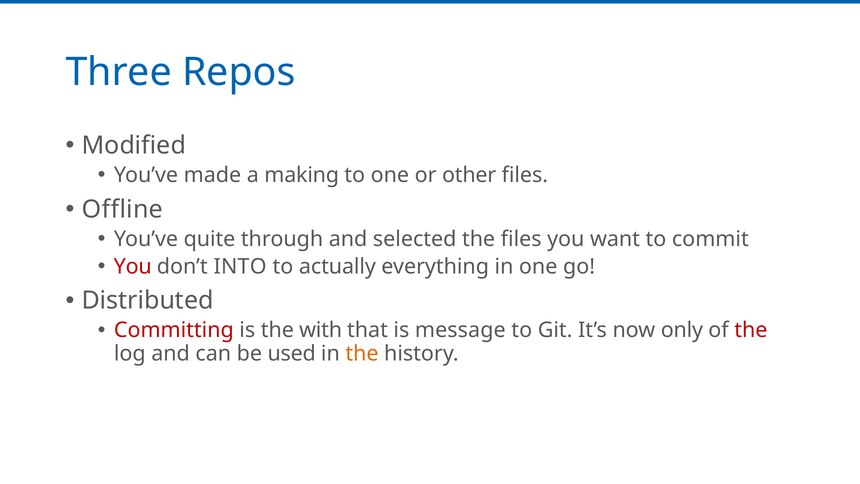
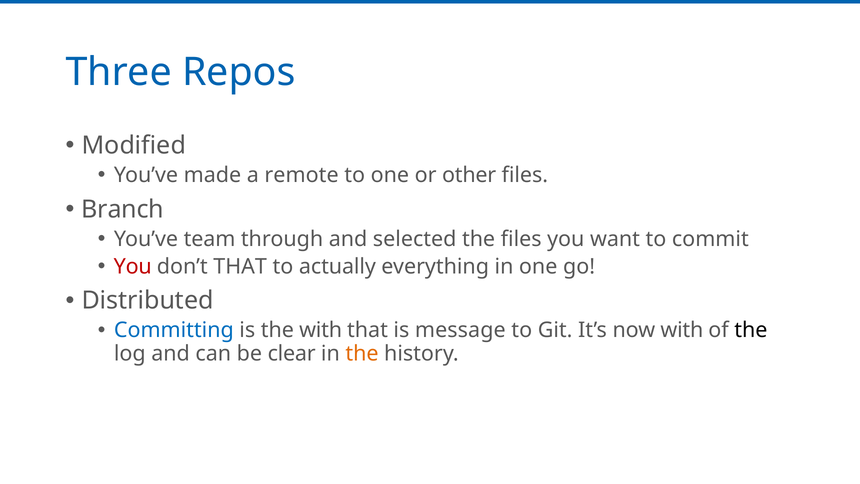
making: making -> remote (302, 175)
Offline: Offline -> Branch (123, 209)
quite: quite -> team (210, 239)
don’t INTO: INTO -> THAT (240, 266)
Committing colour: red -> blue (174, 330)
now only: only -> with (682, 330)
the colour: red -> black (751, 330)
used: used -> clear (292, 353)
